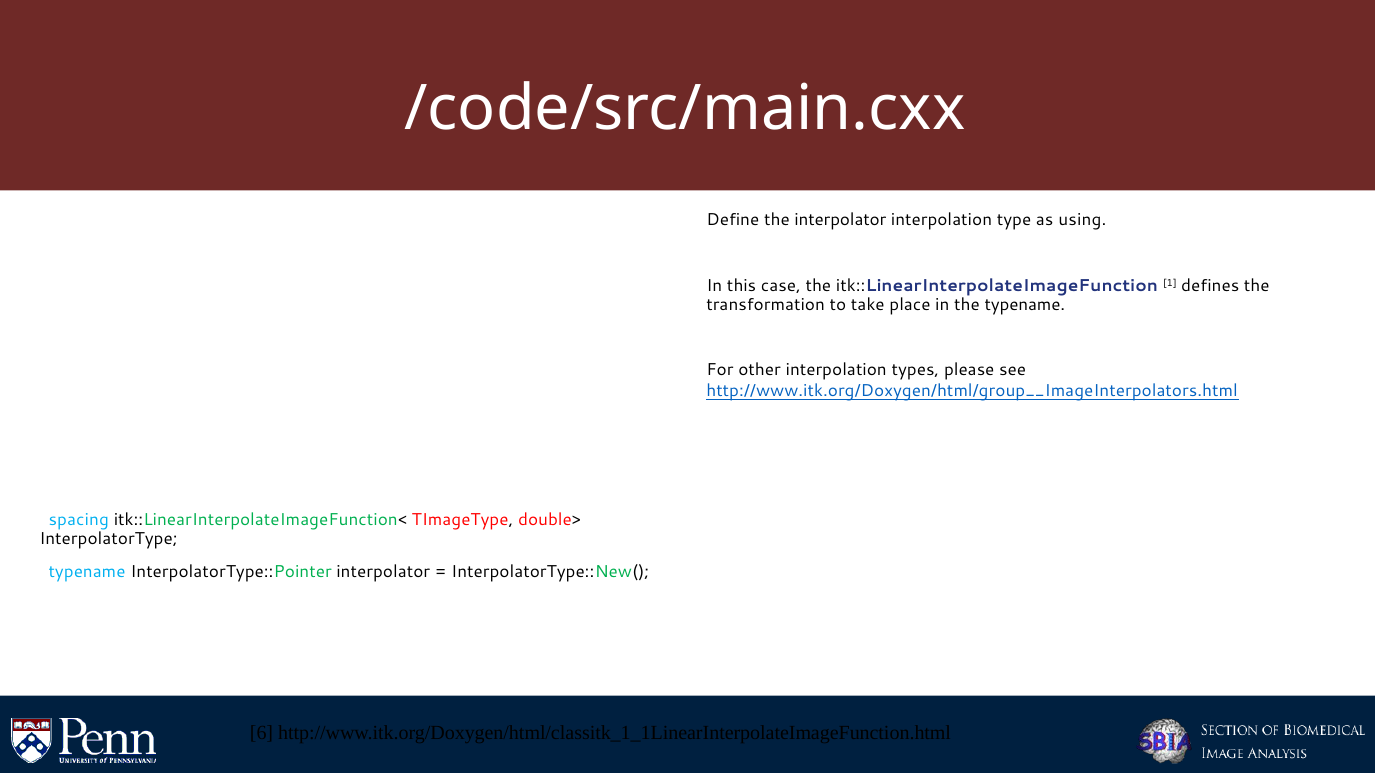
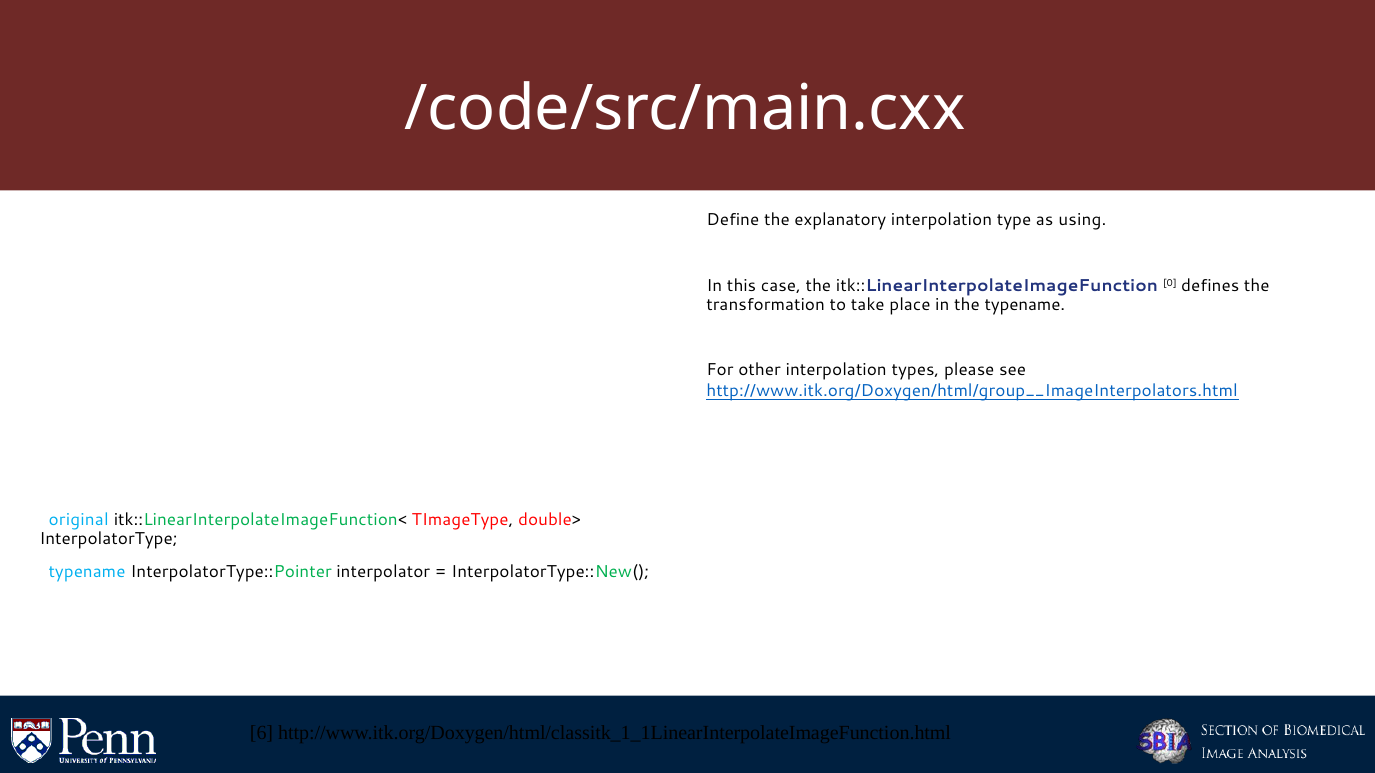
the interpolator: interpolator -> explanatory (840, 220)
1: 1 -> 0 (1170, 283)
spacing: spacing -> original (79, 520)
